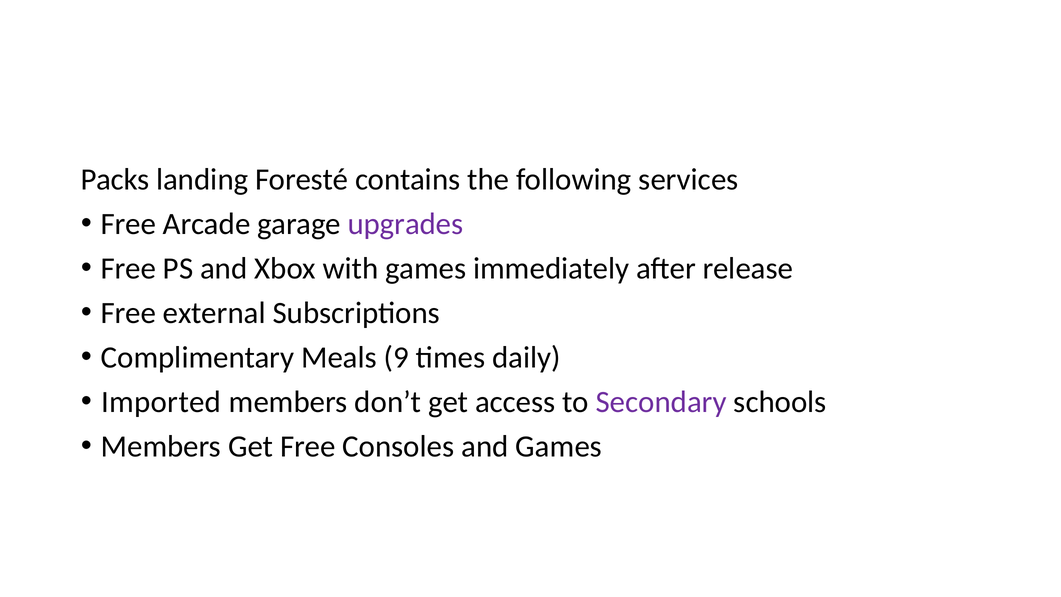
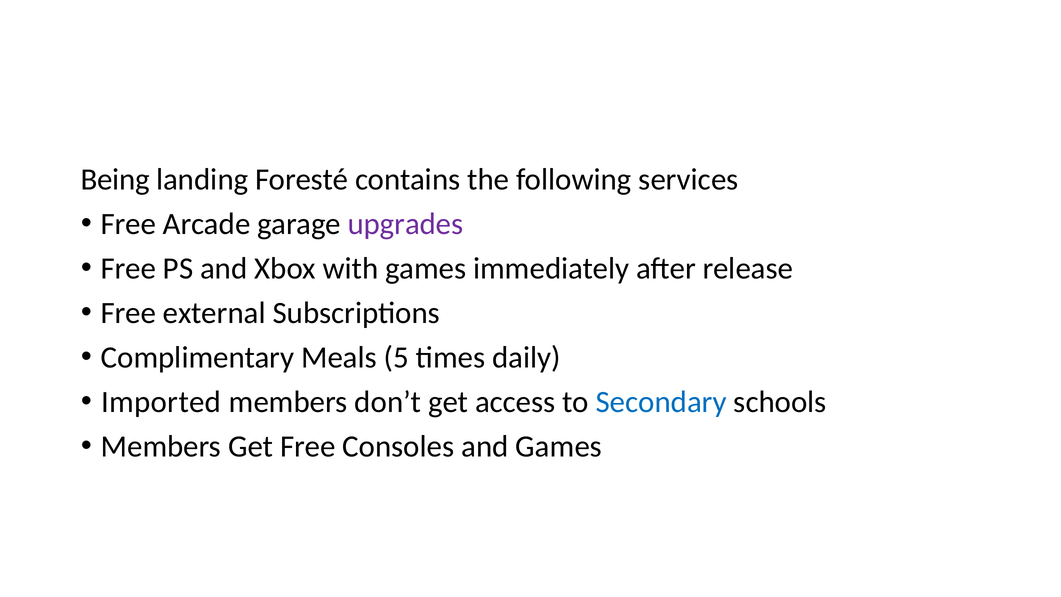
Packs: Packs -> Being (115, 179)
9: 9 -> 5 (396, 357)
Secondary colour: purple -> blue (661, 402)
